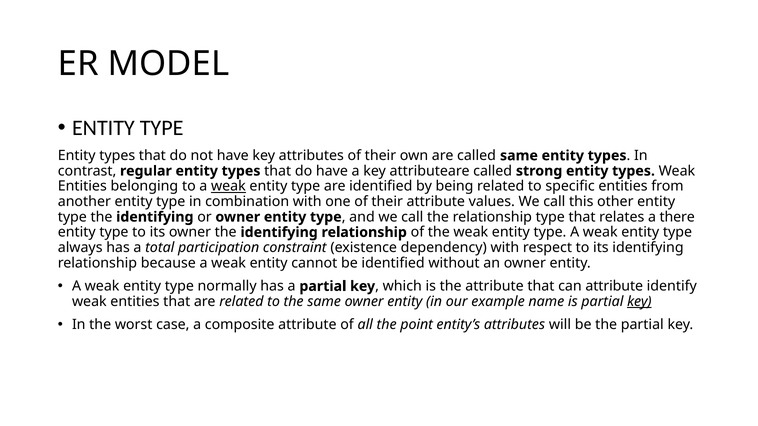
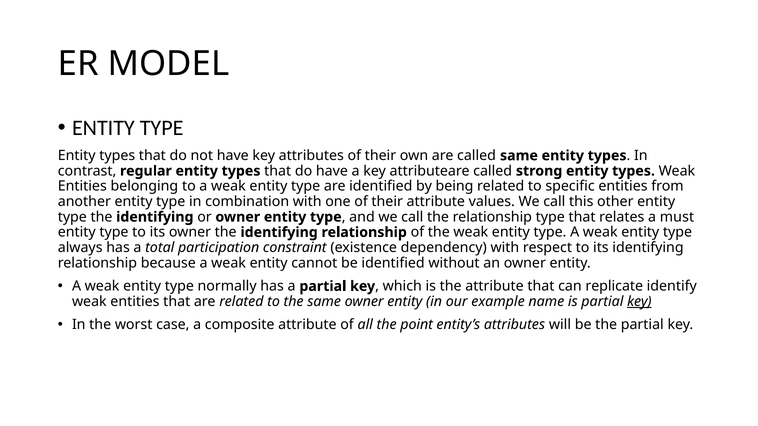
weak underline: present -> none (228, 186)
there: there -> must (677, 217)
can attribute: attribute -> replicate (614, 286)
